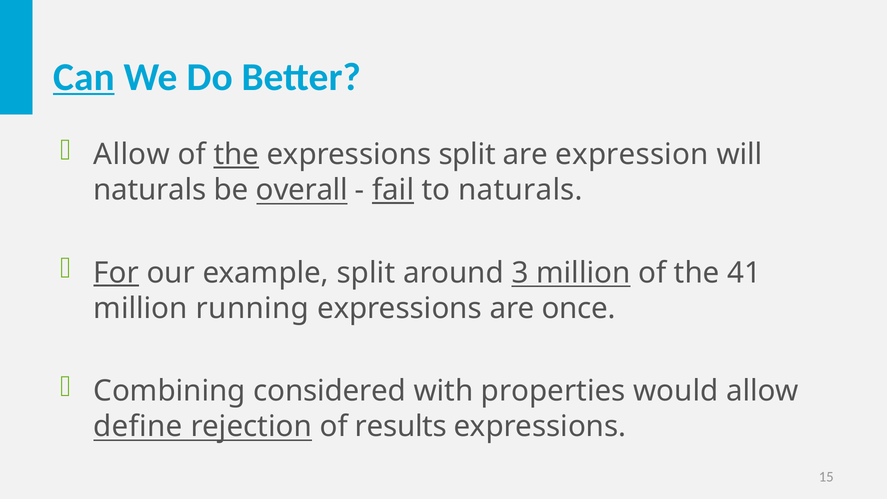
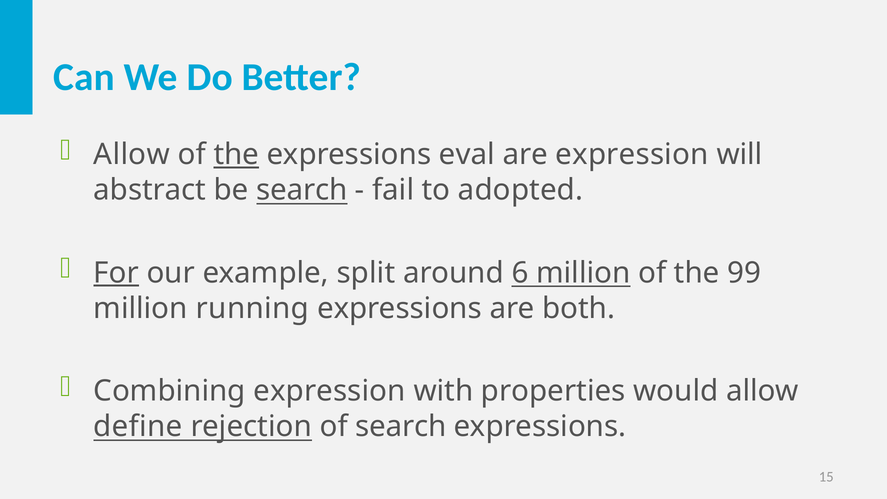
Can underline: present -> none (84, 77)
expressions split: split -> eval (467, 155)
naturals: naturals -> abstract (150, 190)
be overall: overall -> search (302, 190)
fail underline: present -> none (393, 190)
to naturals: naturals -> adopted (521, 190)
3: 3 -> 6 (520, 273)
41: 41 -> 99 (744, 273)
once: once -> both (579, 308)
Combining considered: considered -> expression (330, 391)
of results: results -> search (401, 427)
